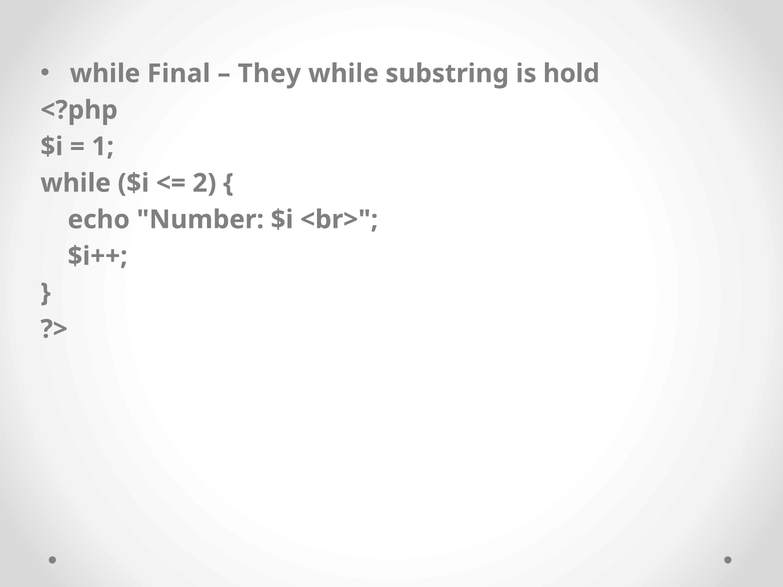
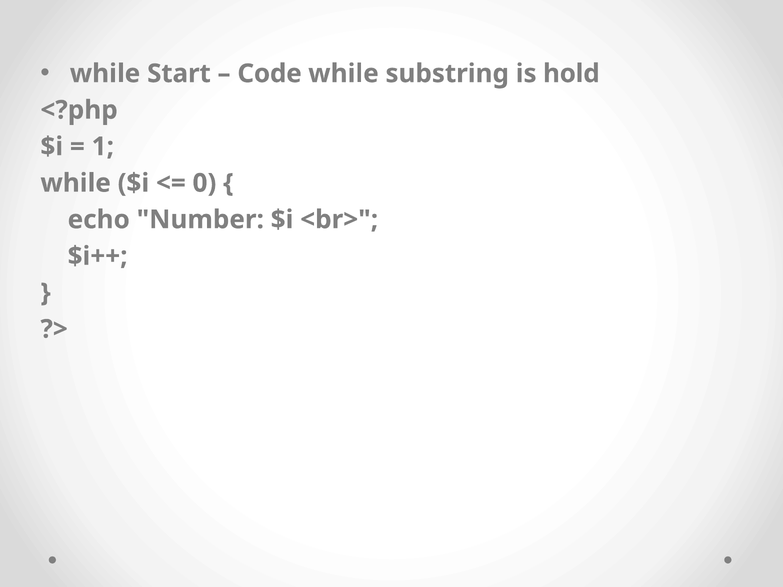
Final: Final -> Start (179, 74)
They: They -> Code (270, 74)
2: 2 -> 0 (204, 183)
